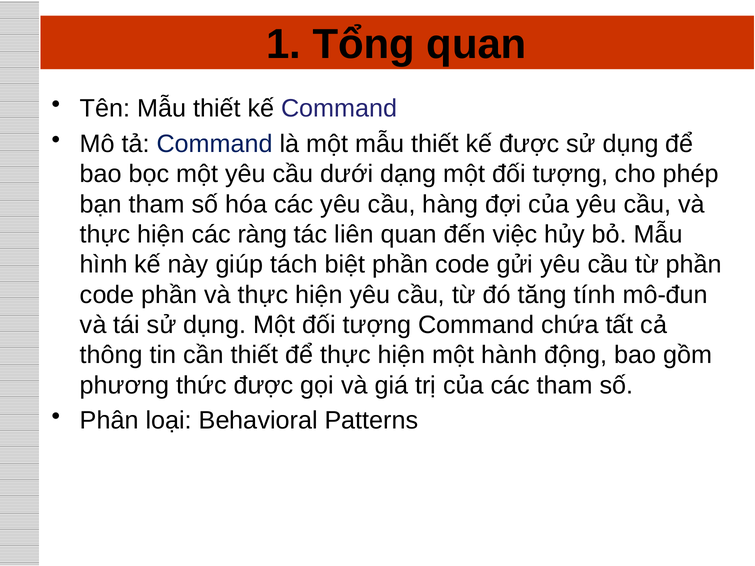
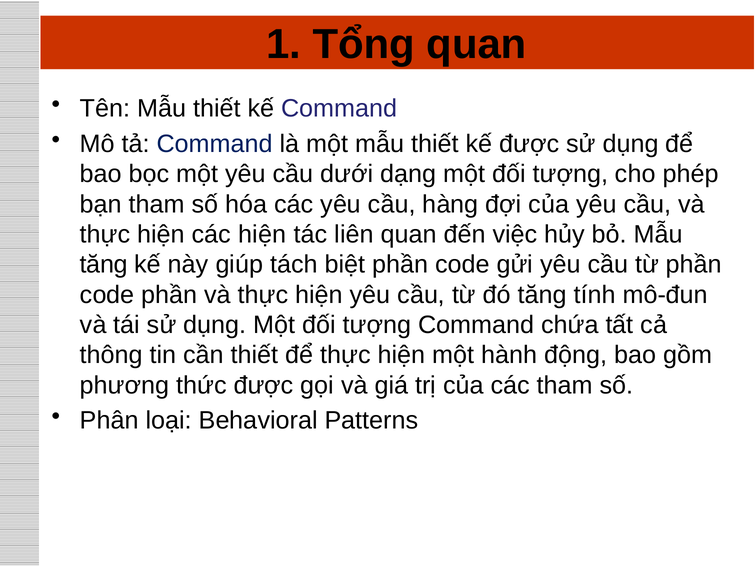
các ràng: ràng -> hiện (262, 235)
hình: hình -> tăng (104, 265)
